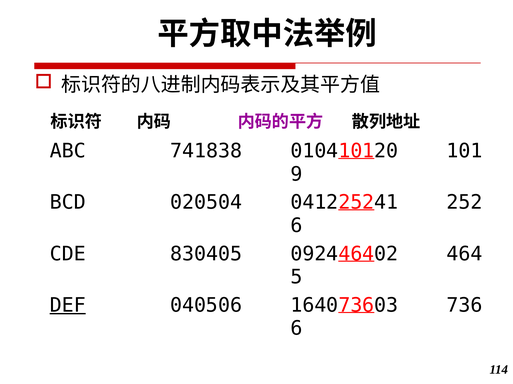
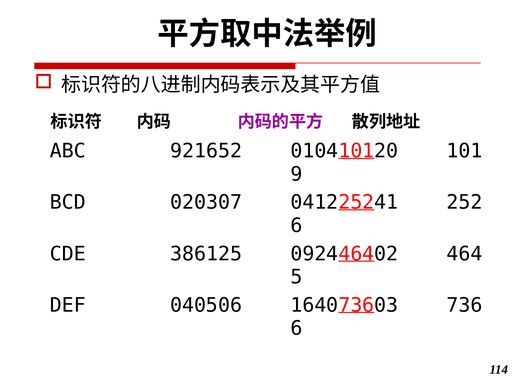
741838: 741838 -> 921652 (206, 151)
020504: 020504 -> 020307 (206, 203)
830405: 830405 -> 386125 (206, 254)
DEF underline: present -> none (68, 306)
